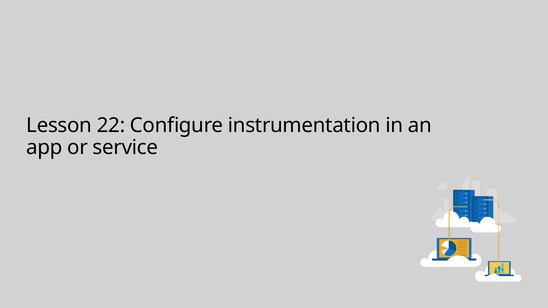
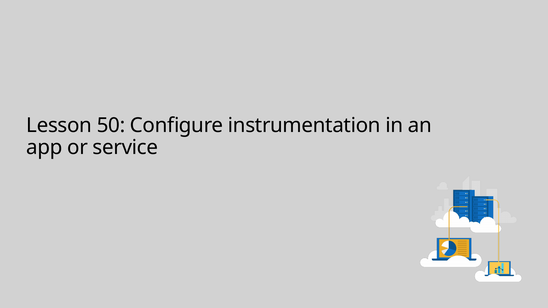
22: 22 -> 50 (111, 125)
